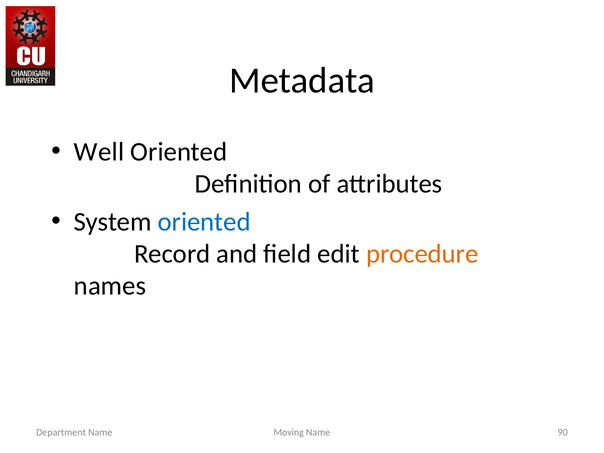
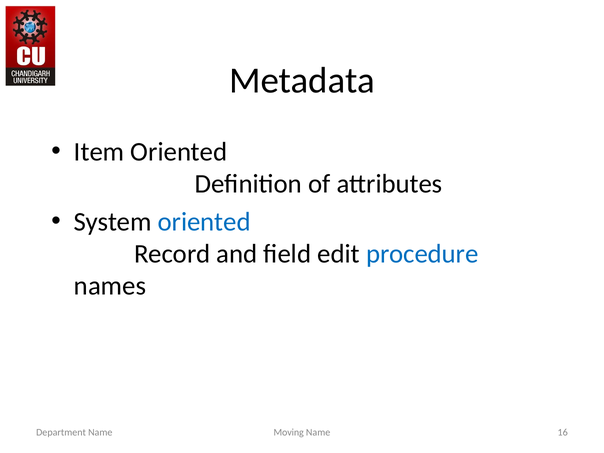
Well: Well -> Item (99, 152)
procedure colour: orange -> blue (422, 254)
90: 90 -> 16 (563, 433)
